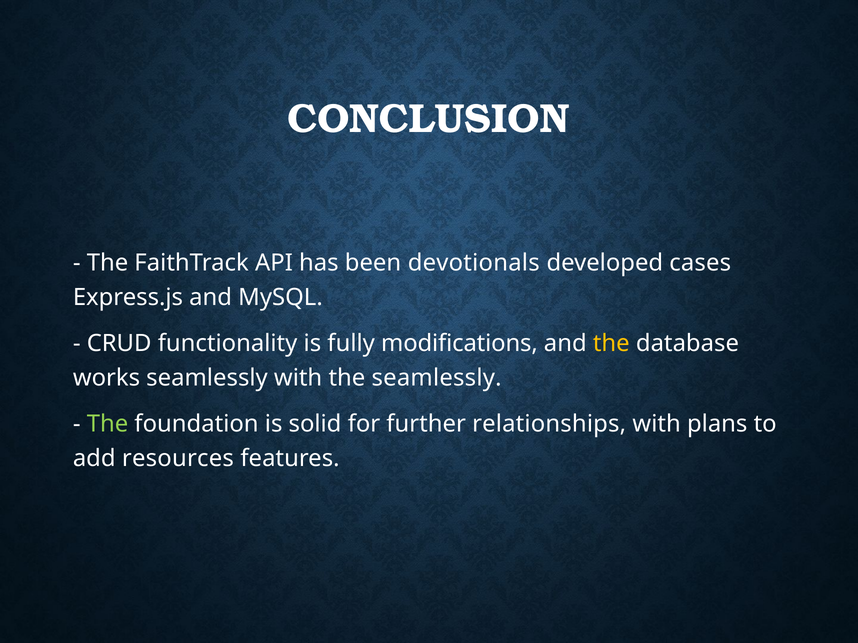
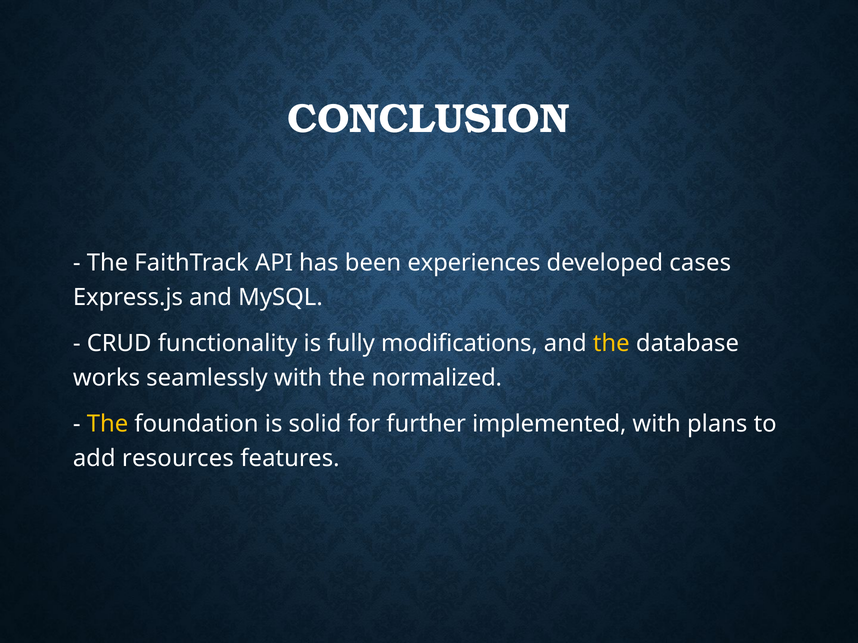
devotionals: devotionals -> experiences (474, 263)
the seamlessly: seamlessly -> normalized (437, 378)
The colour: light green -> yellow (107, 424)
relationships: relationships -> implemented (549, 424)
